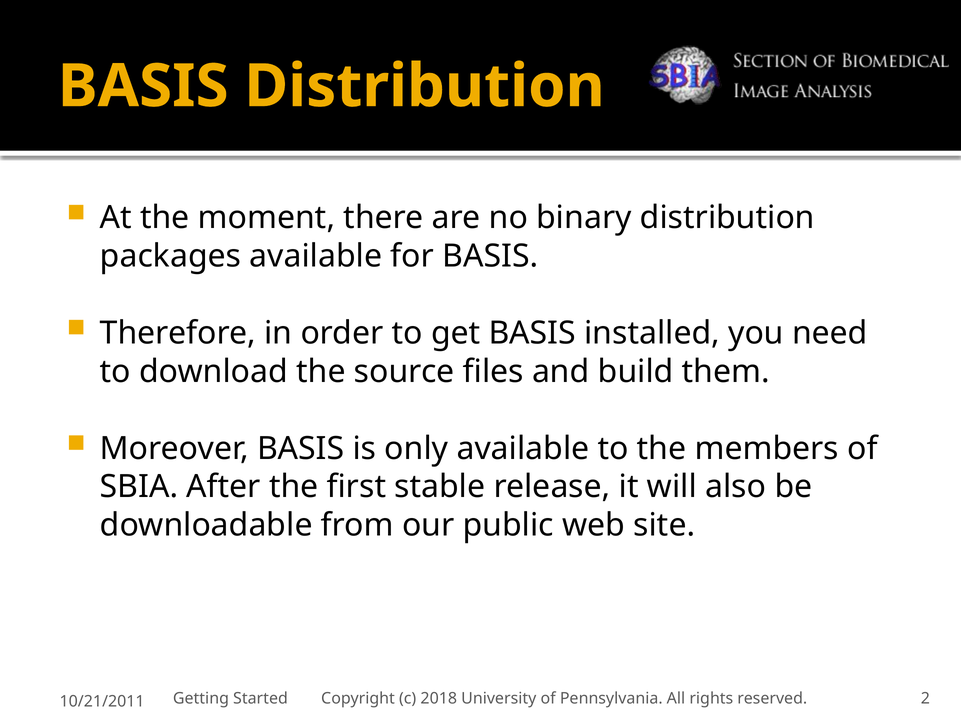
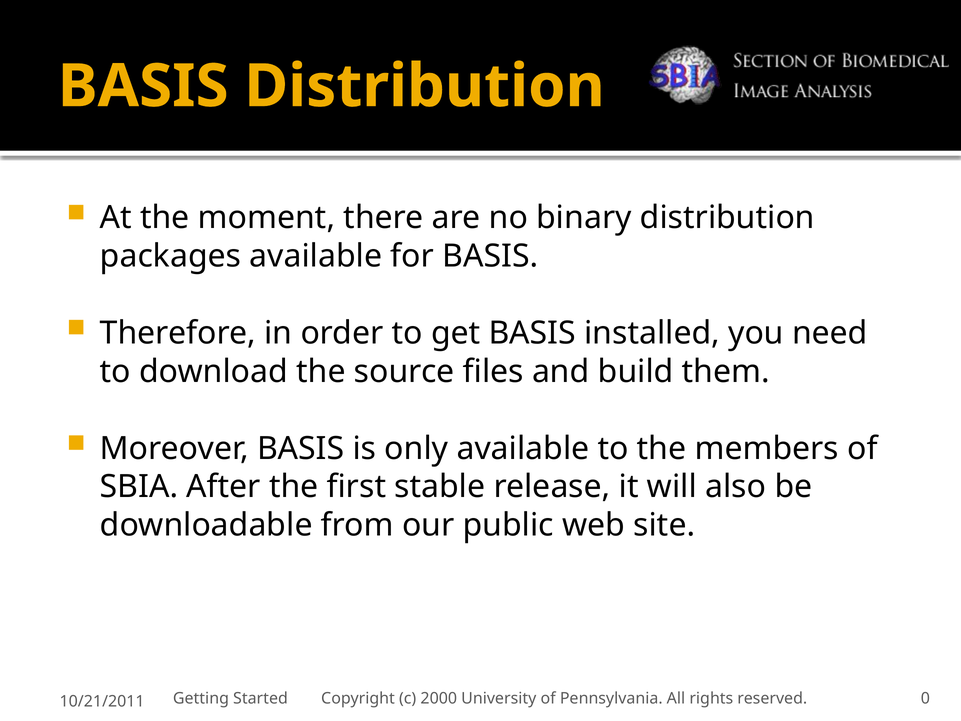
2018: 2018 -> 2000 (439, 698)
2: 2 -> 0 (925, 698)
